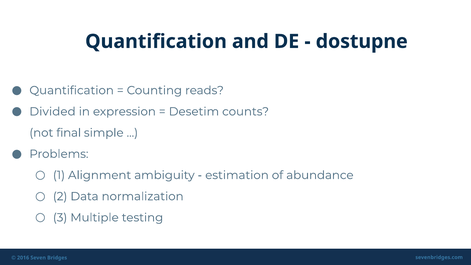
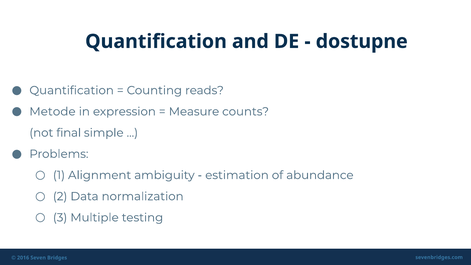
Divided: Divided -> Metode (52, 112)
Desetim: Desetim -> Measure (194, 112)
